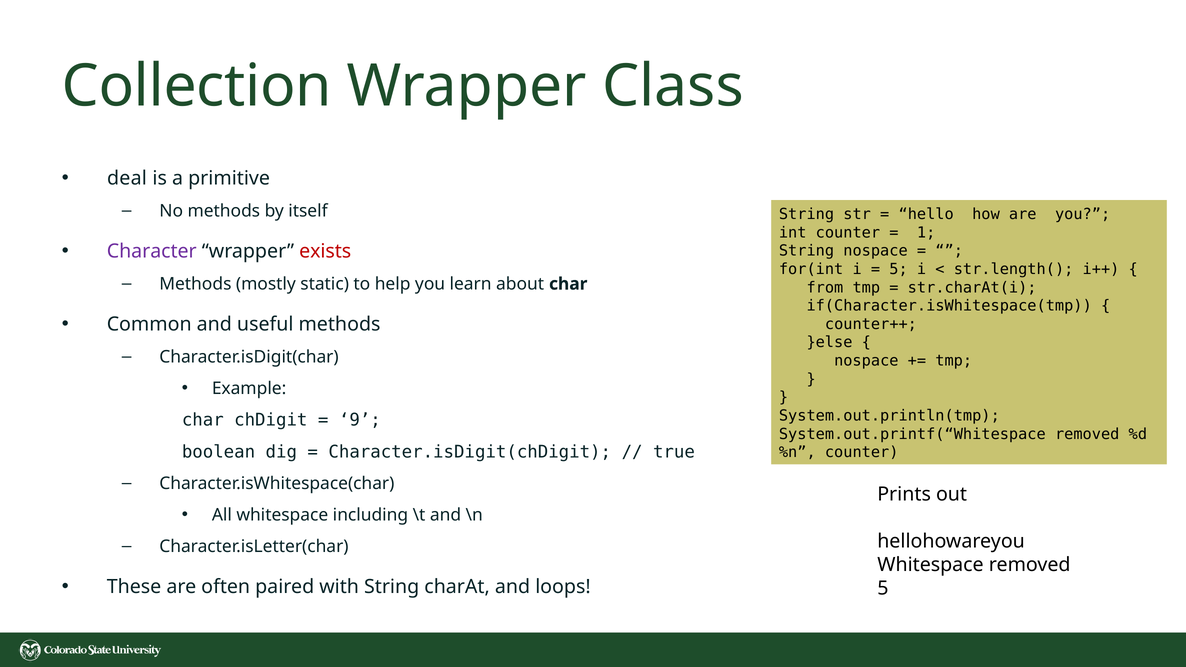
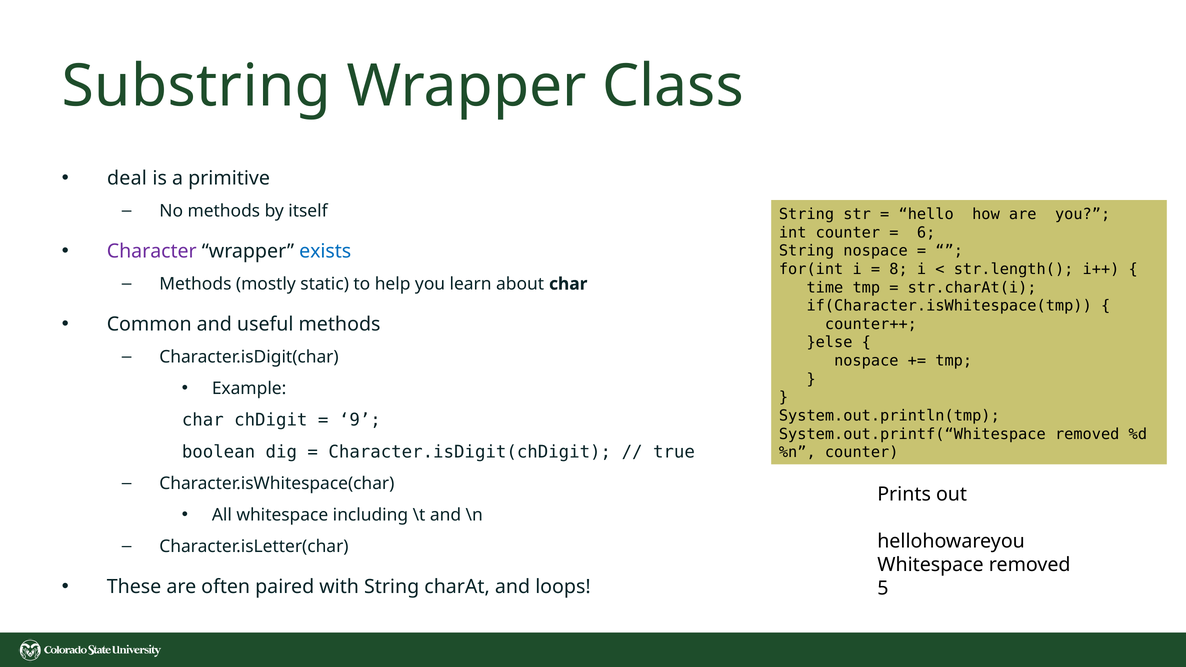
Collection: Collection -> Substring (196, 87)
1: 1 -> 6 (926, 233)
exists colour: red -> blue (325, 251)
5: 5 -> 8 (899, 269)
from: from -> time (825, 288)
